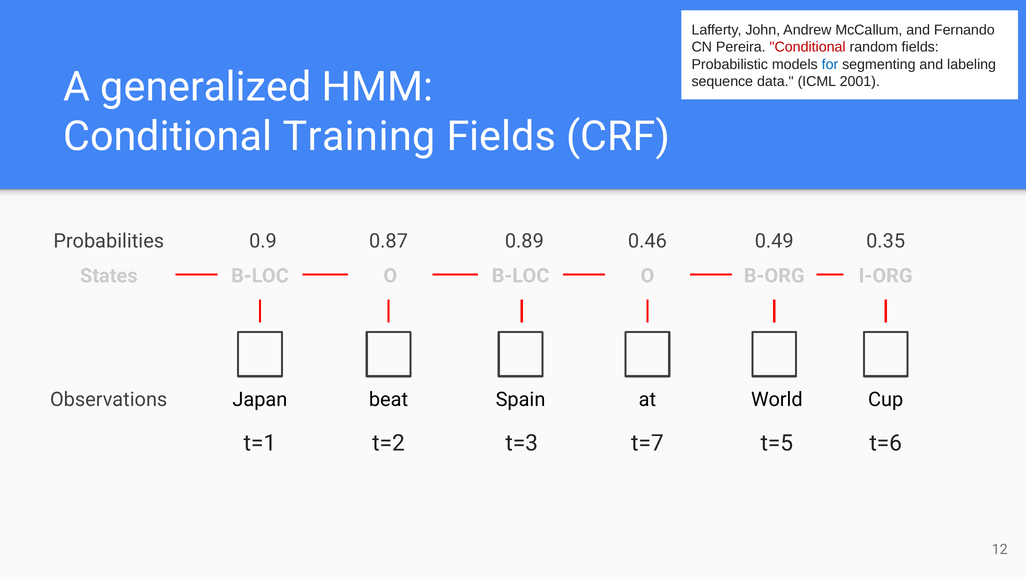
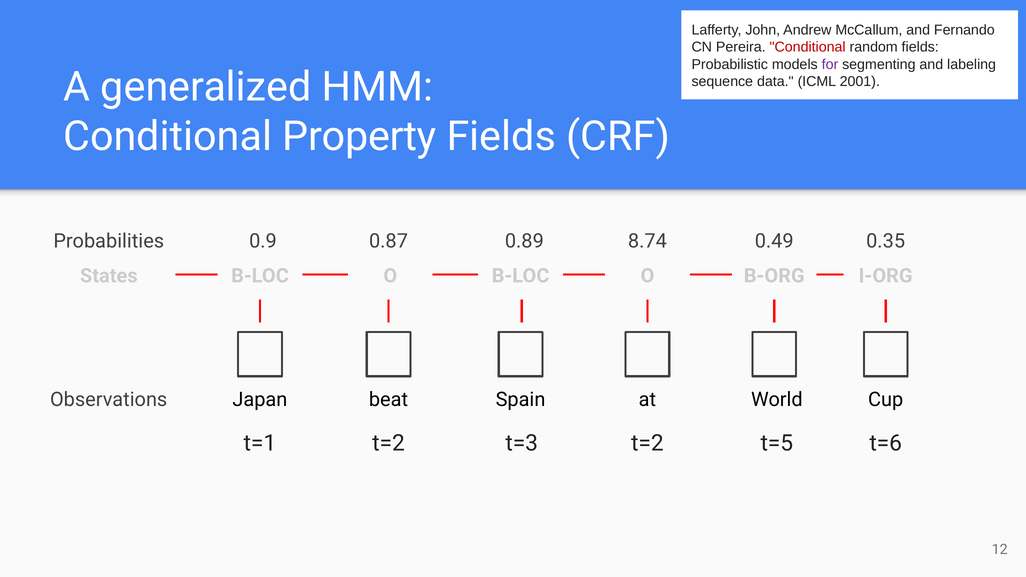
for colour: blue -> purple (830, 64)
Training: Training -> Property (359, 137)
0.46: 0.46 -> 8.74 (647, 241)
t=7: t=7 -> t=2 (647, 443)
